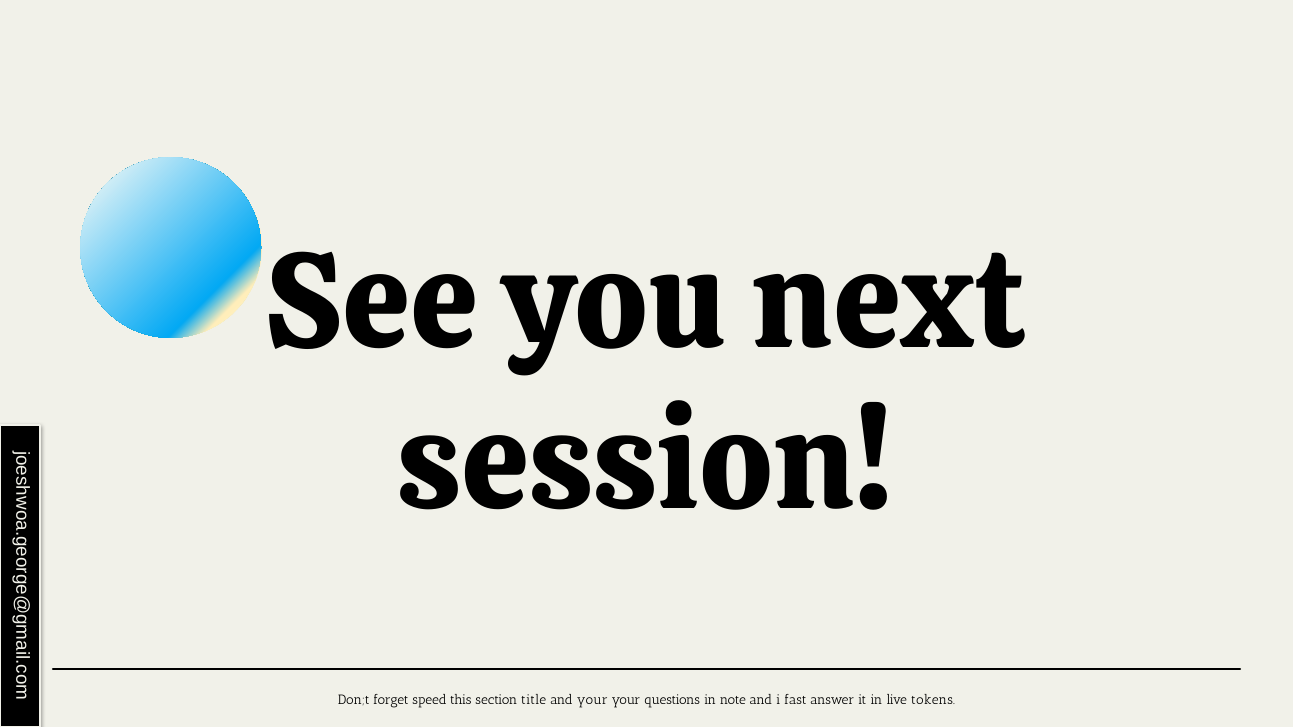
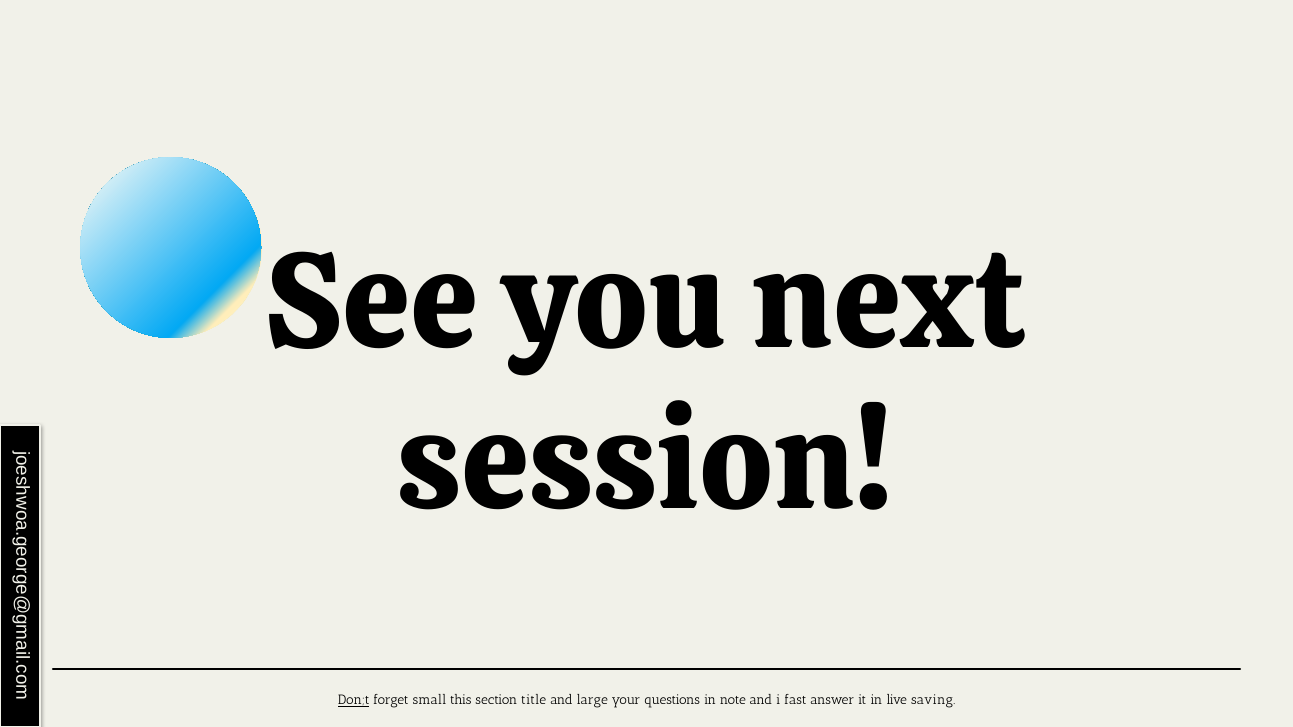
Don;t underline: none -> present (354, 701)
speed: speed -> small (429, 701)
and your: your -> large (592, 701)
tokens: tokens -> saving (933, 701)
